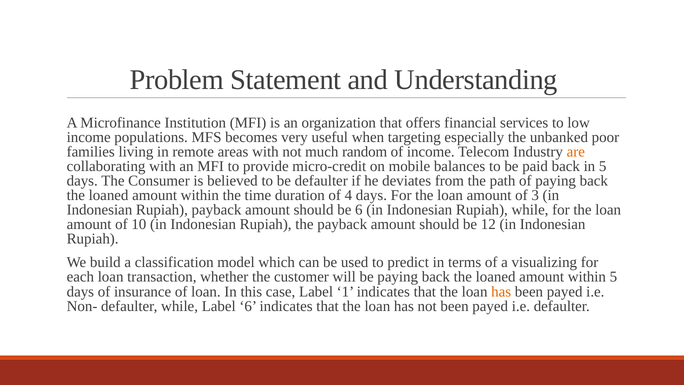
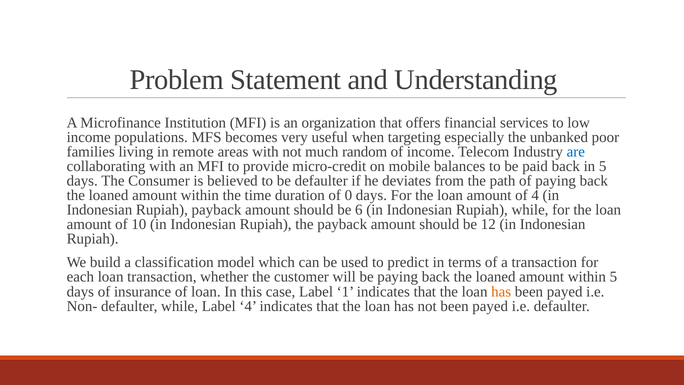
are colour: orange -> blue (576, 152)
4: 4 -> 0 (348, 195)
of 3: 3 -> 4 (535, 195)
a visualizing: visualizing -> transaction (544, 262)
Label 6: 6 -> 4 (248, 306)
